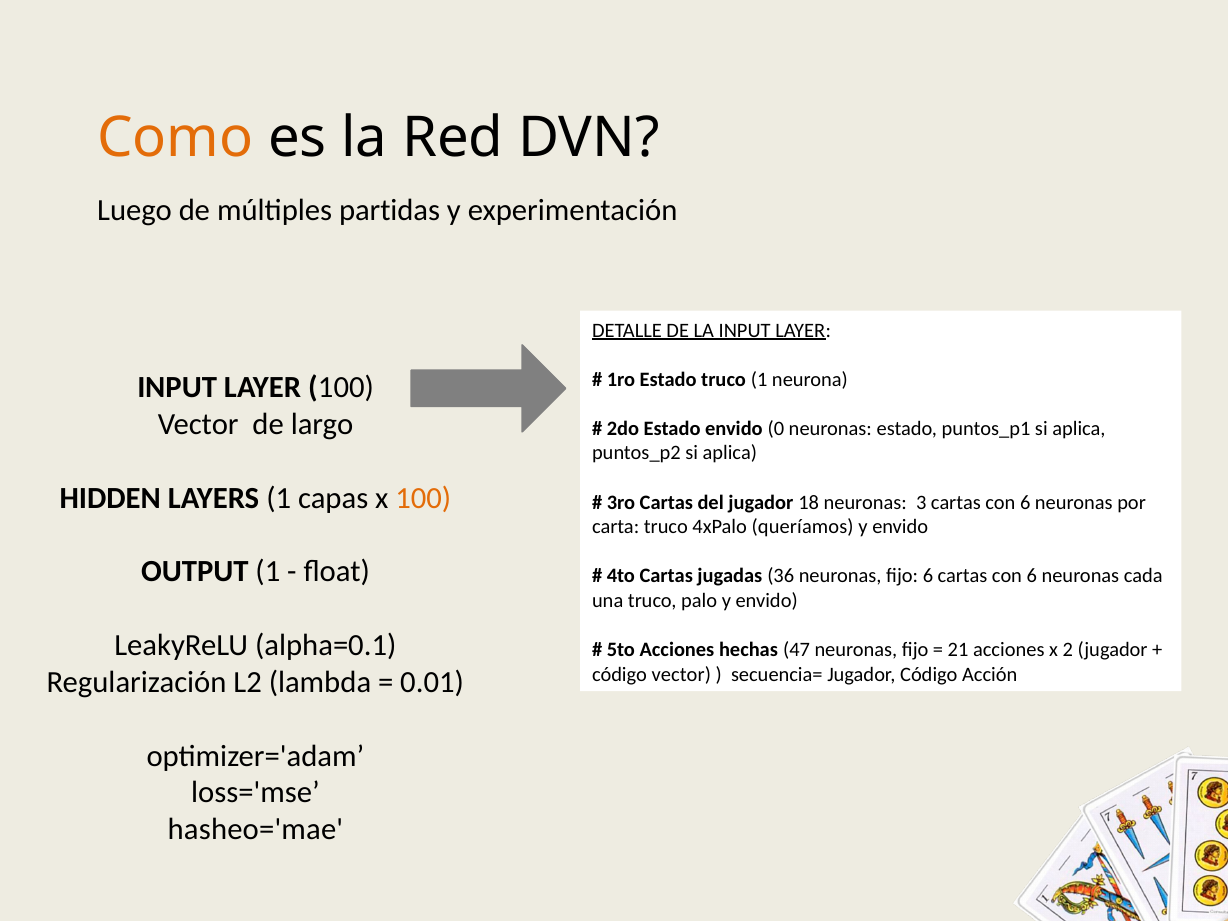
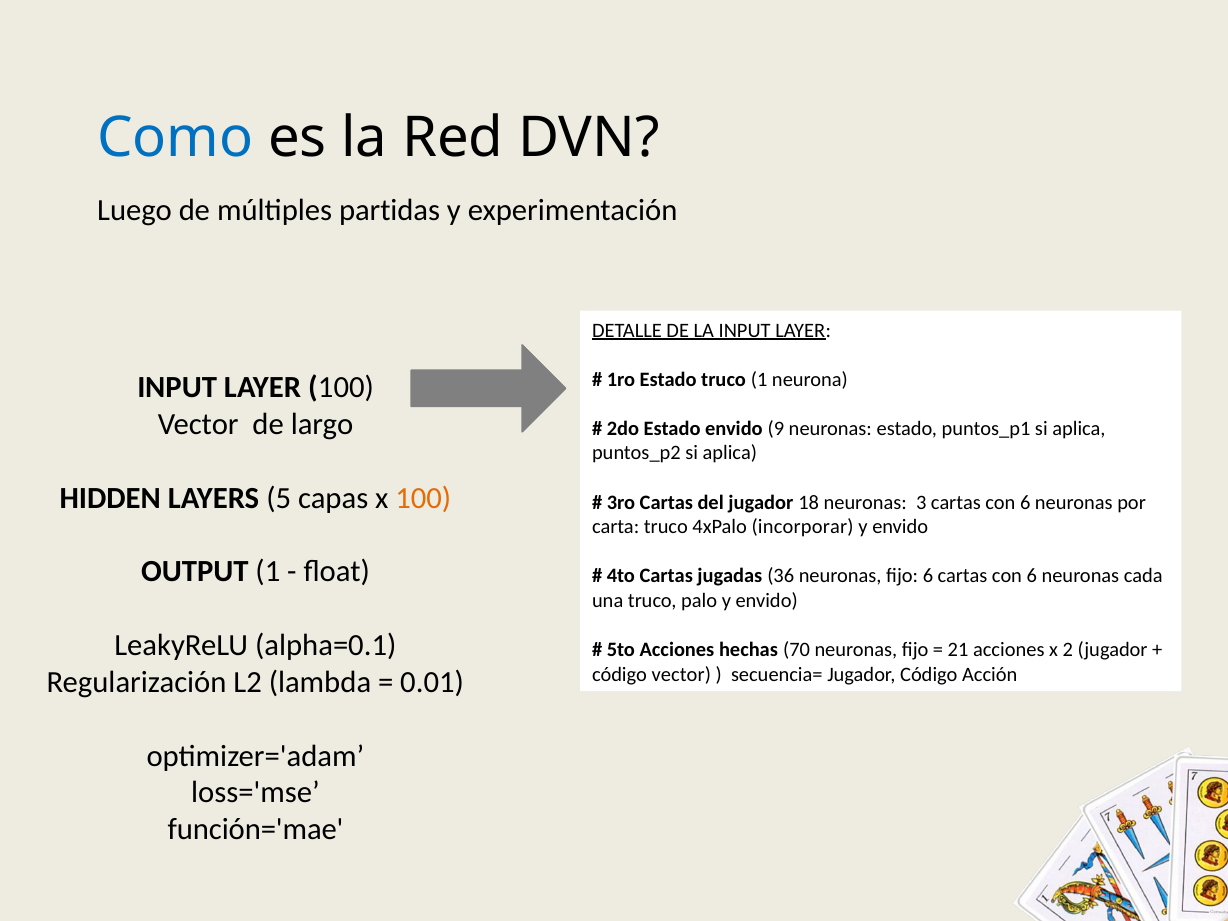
Como colour: orange -> blue (176, 138)
0: 0 -> 9 (776, 429)
LAYERS 1: 1 -> 5 (279, 498)
queríamos: queríamos -> incorporar (803, 527)
47: 47 -> 70 (797, 650)
hasheo='mae: hasheo='mae -> función='mae (256, 830)
